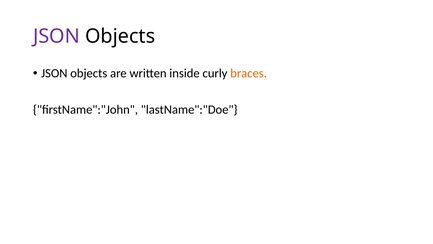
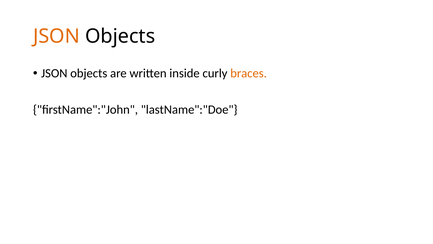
JSON colour: purple -> orange (56, 36)
